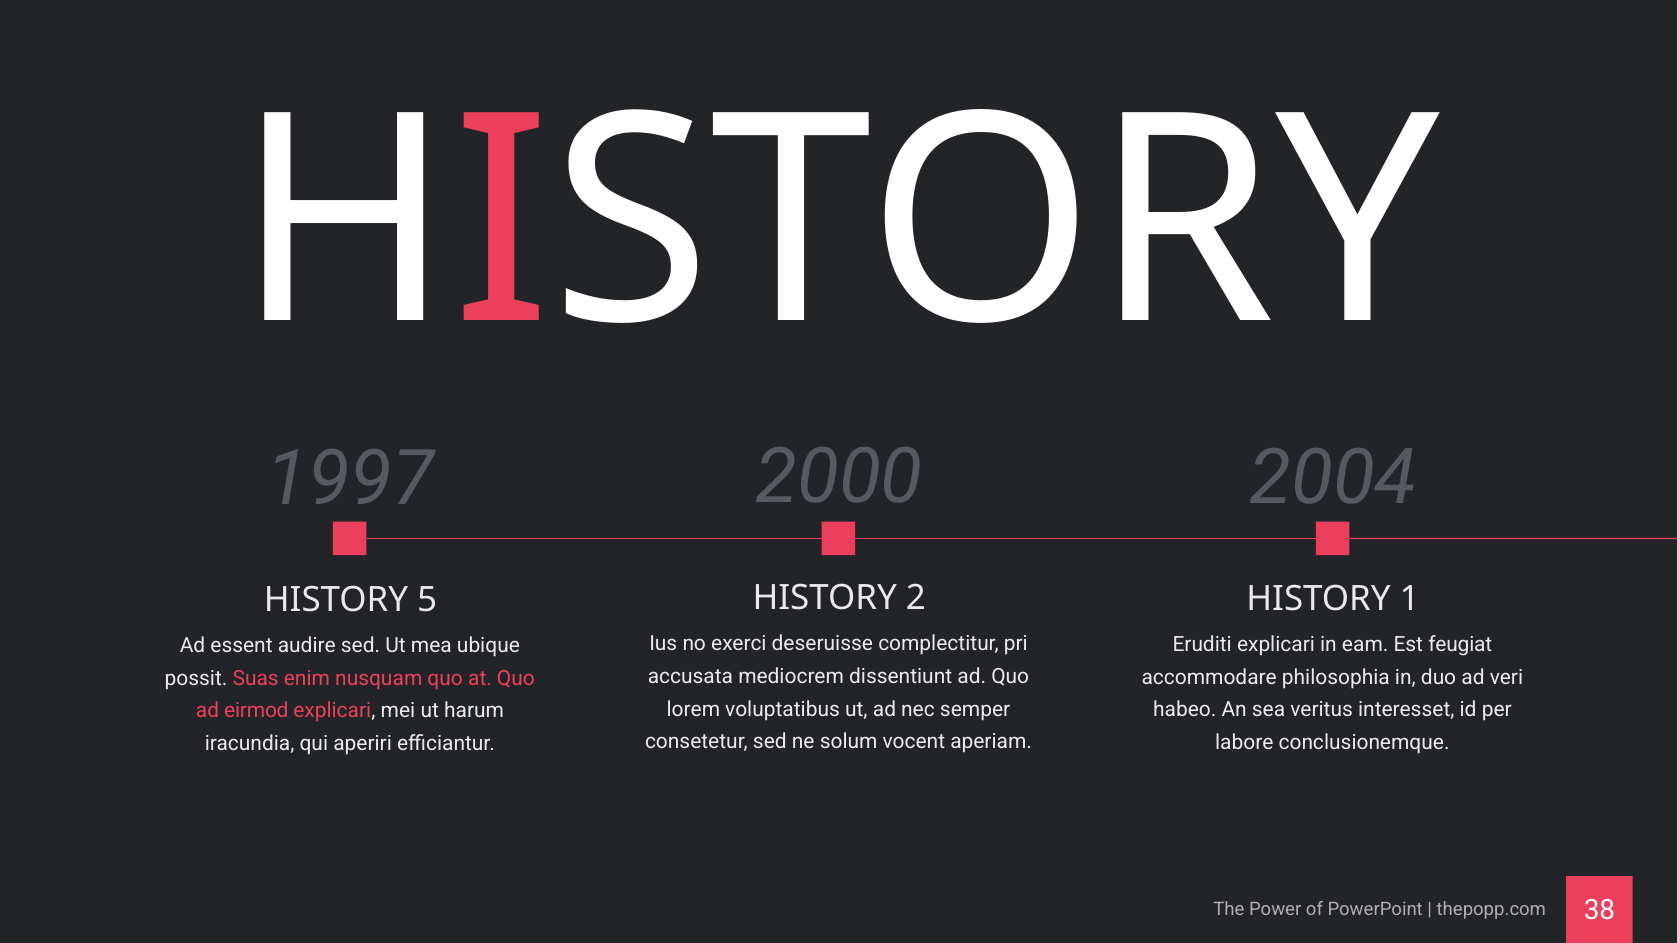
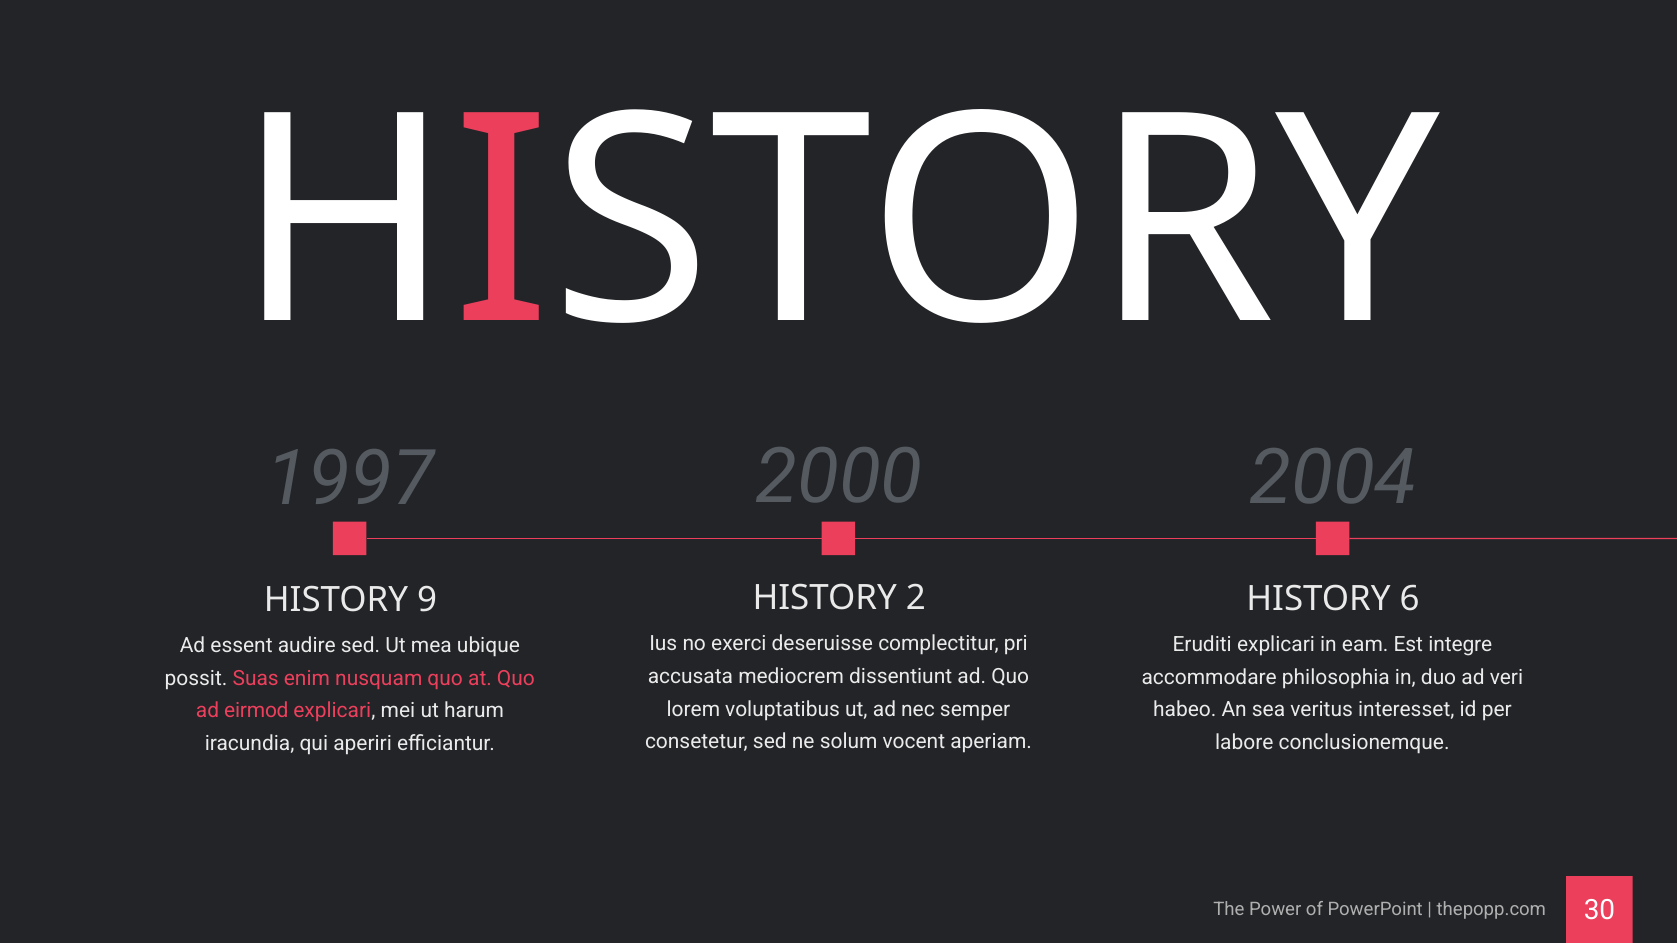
1: 1 -> 6 (1410, 599)
5: 5 -> 9 (427, 600)
feugiat: feugiat -> integre (1460, 645)
38: 38 -> 30 (1600, 910)
